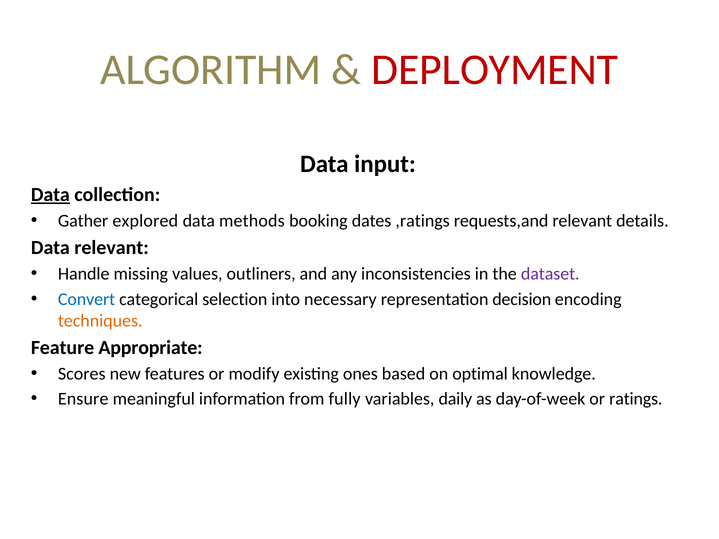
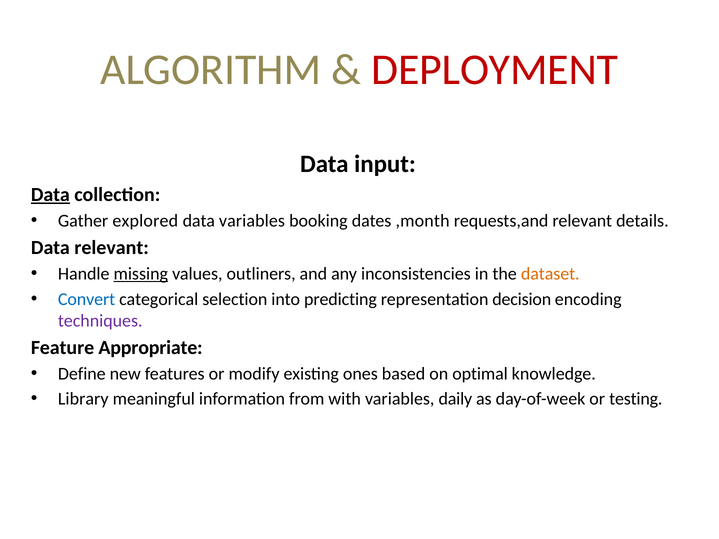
data methods: methods -> variables (252, 221)
,ratings: ,ratings -> ,month (423, 221)
missing underline: none -> present (141, 274)
dataset colour: purple -> orange (550, 274)
necessary: necessary -> predicting (340, 299)
techniques colour: orange -> purple (100, 321)
Scores: Scores -> Define (82, 374)
Ensure: Ensure -> Library (83, 399)
fully: fully -> with (345, 399)
ratings: ratings -> testing (636, 399)
